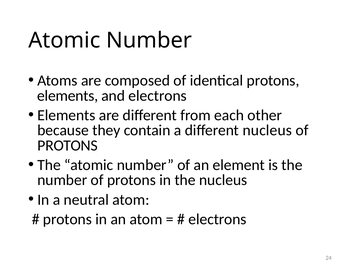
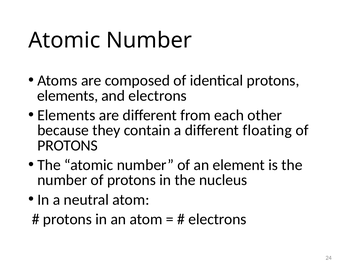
different nucleus: nucleus -> floating (267, 130)
